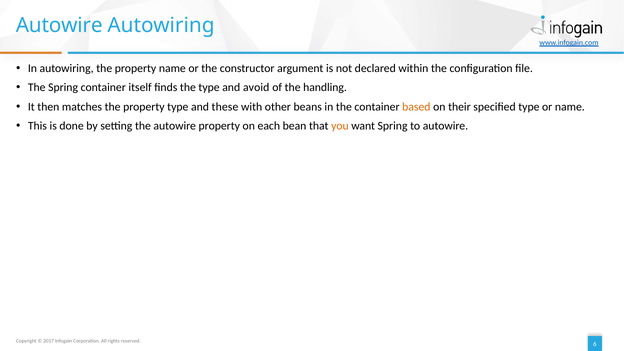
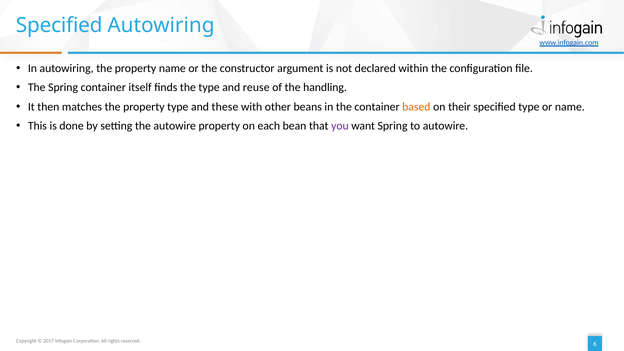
Autowire: Autowire -> Specified (59, 26)
avoid: avoid -> reuse (256, 88)
you colour: orange -> purple (340, 126)
